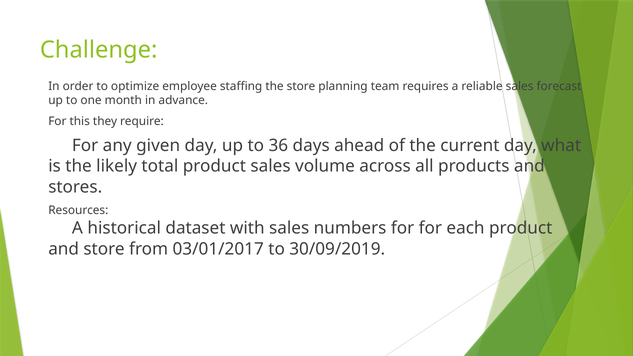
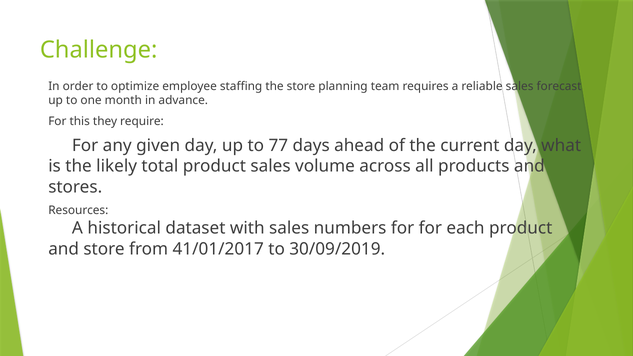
36: 36 -> 77 (278, 146)
03/01/2017: 03/01/2017 -> 41/01/2017 (218, 249)
